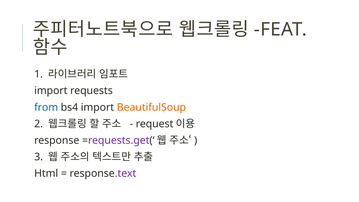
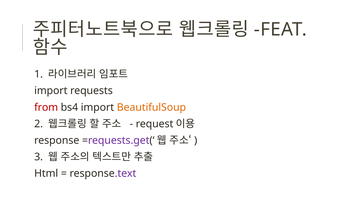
from colour: blue -> red (46, 107)
